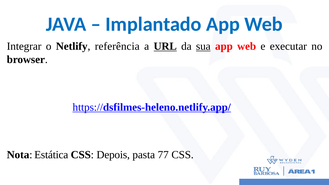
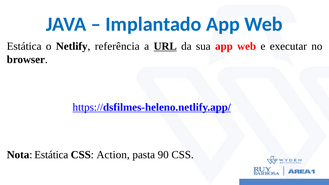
Integrar: Integrar -> Estática (24, 46)
sua underline: present -> none (203, 46)
Depois: Depois -> Action (113, 155)
77: 77 -> 90 (163, 155)
